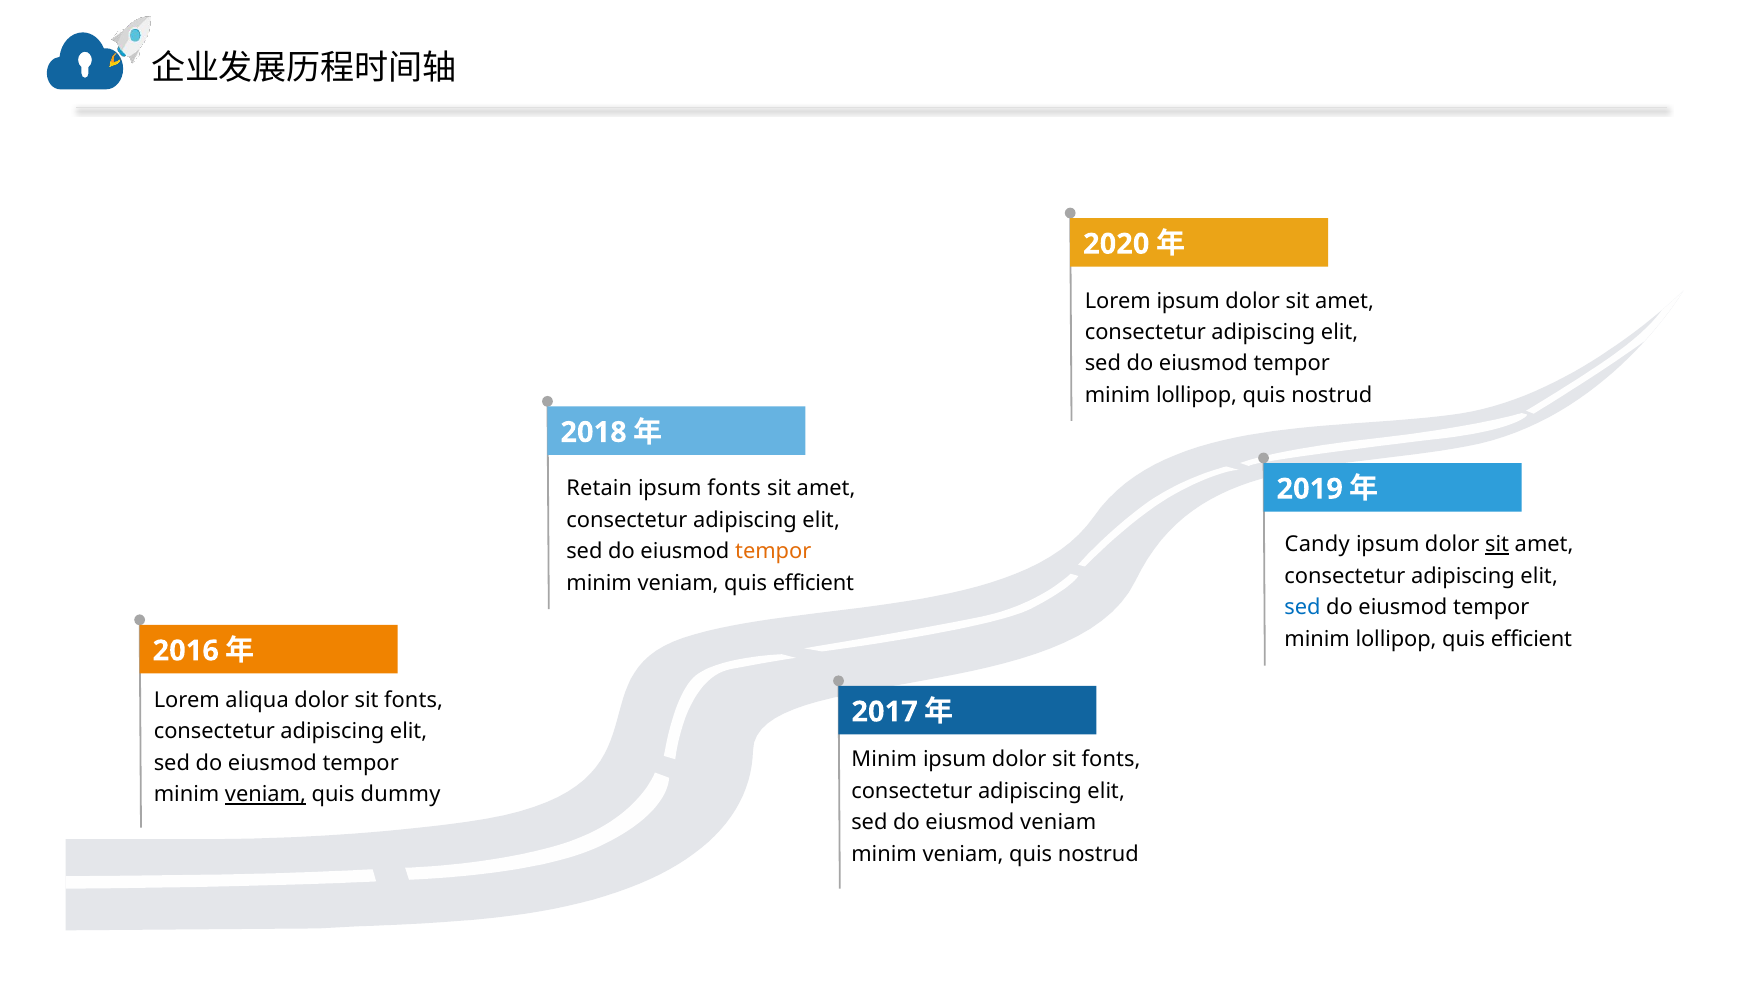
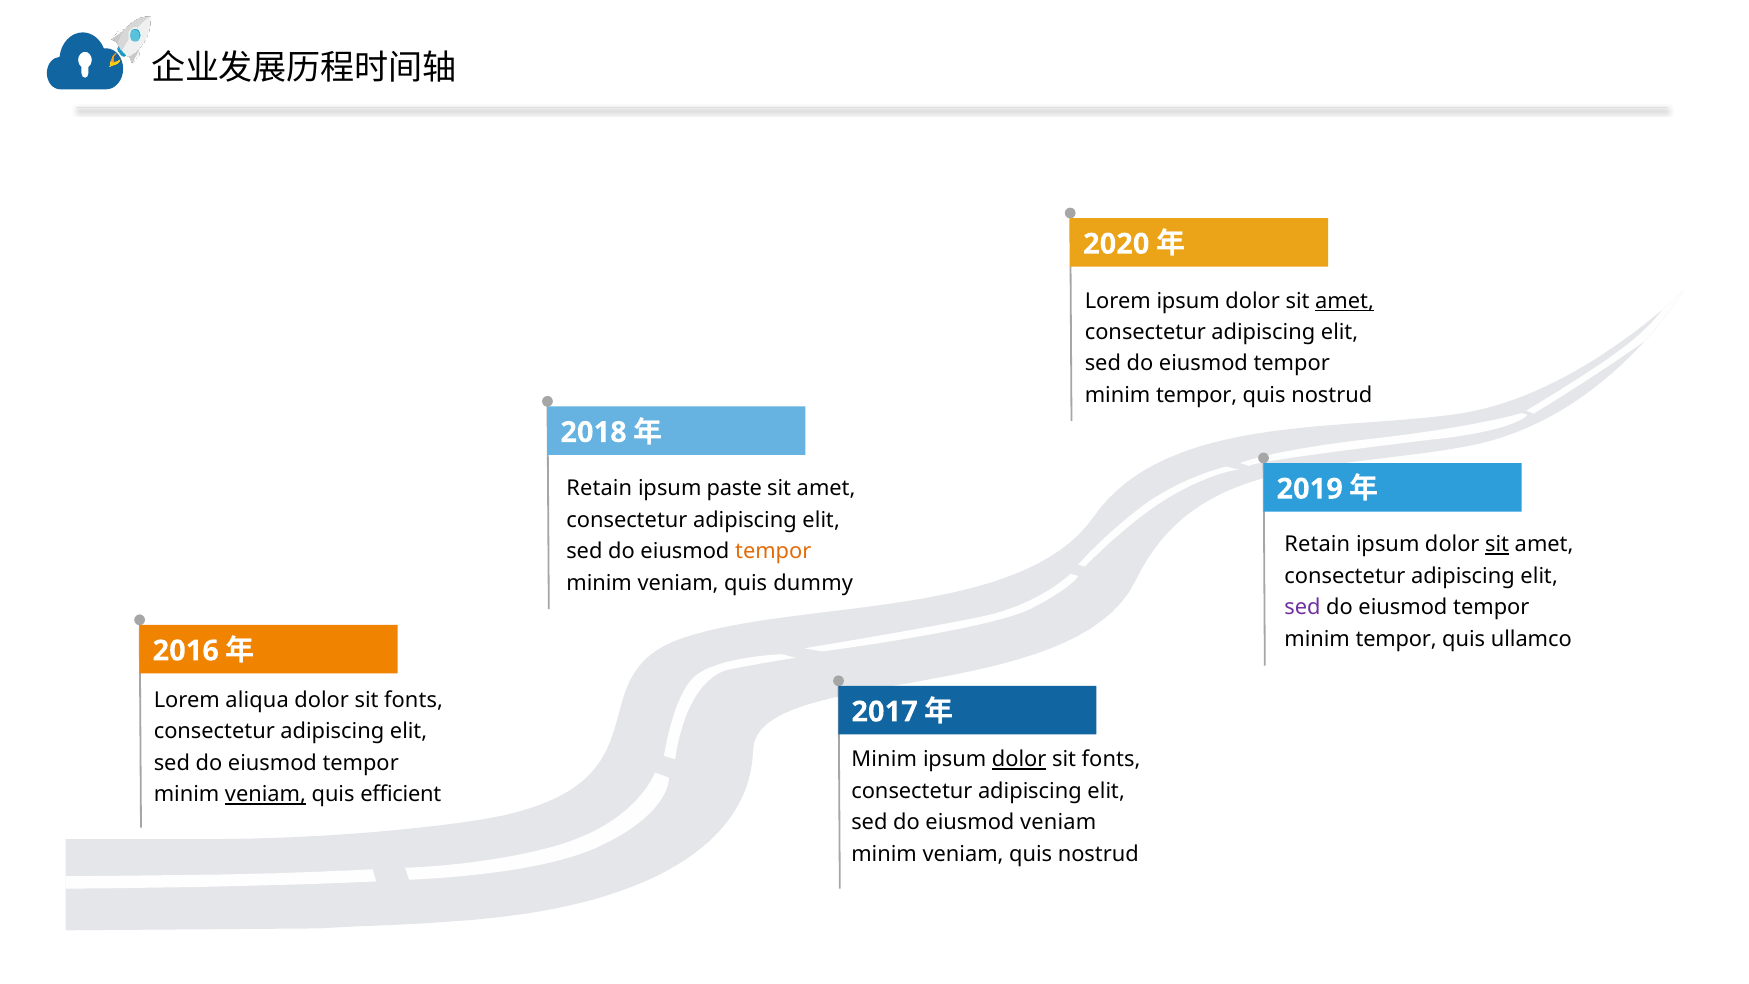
amet underline: none -> present (1345, 301)
lollipop: lollipop -> tempor (1197, 395)
ipsum fonts: fonts -> paste (734, 489)
Candy: Candy -> Retain (1317, 544)
veniam quis efficient: efficient -> dummy (813, 583)
sed colour: blue -> purple (1302, 607)
lollipop: lollipop -> tempor (1396, 639)
efficient: efficient -> ullamco (1531, 639)
dolor underline: none -> present (1019, 760)
dummy: dummy -> efficient (401, 794)
